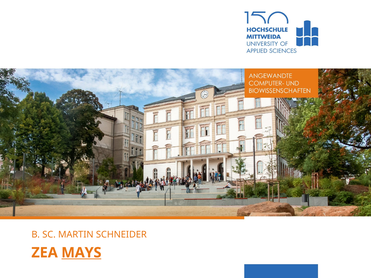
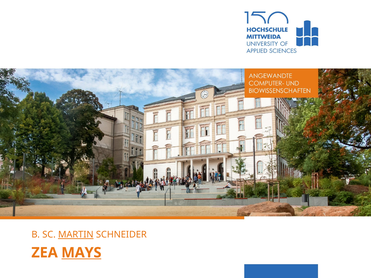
MARTIN underline: none -> present (76, 235)
